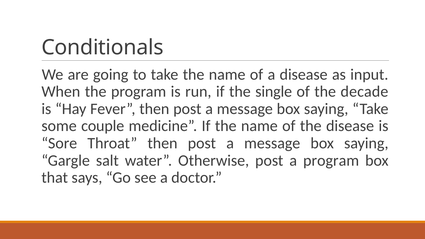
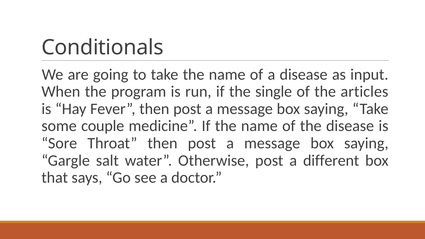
decade: decade -> articles (364, 92)
a program: program -> different (331, 161)
